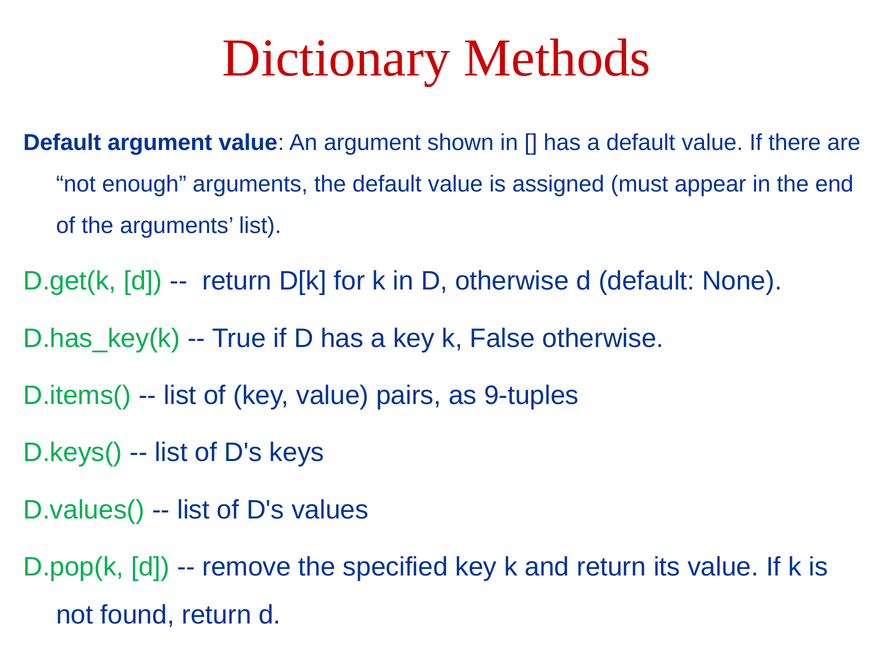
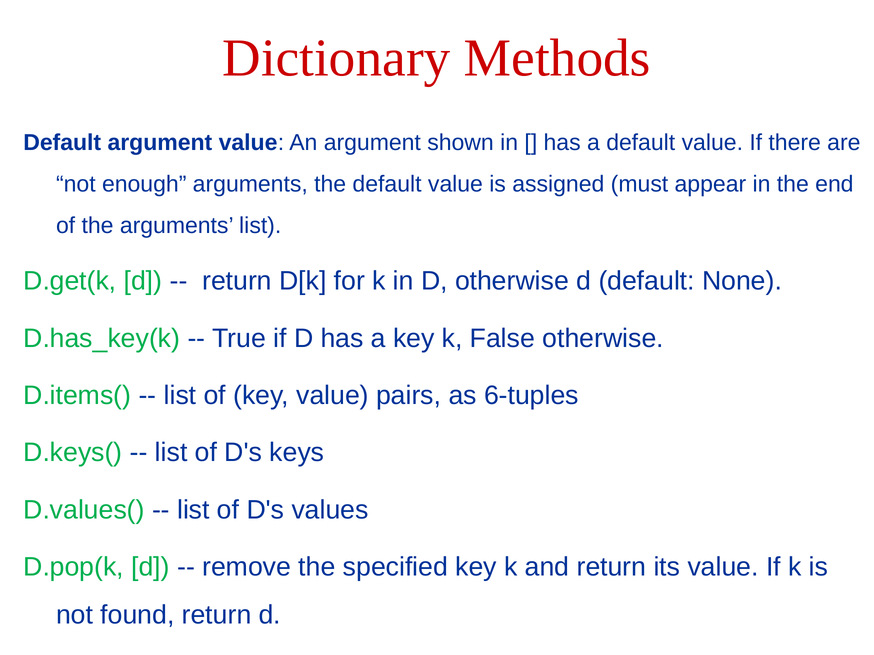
9-tuples: 9-tuples -> 6-tuples (531, 396)
